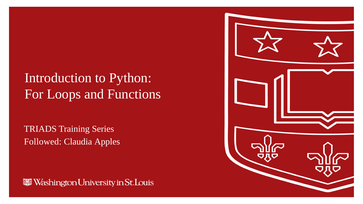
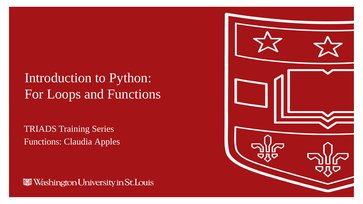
Followed: Followed -> Functions (43, 142)
